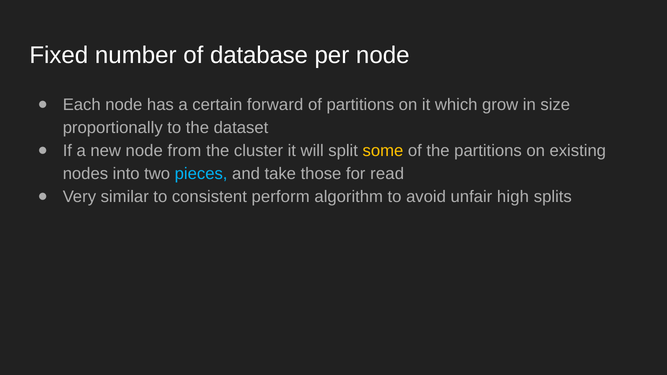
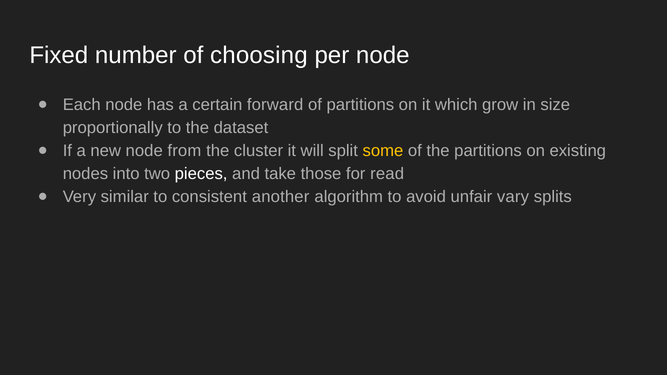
database: database -> choosing (259, 55)
pieces colour: light blue -> white (201, 174)
perform: perform -> another (281, 197)
high: high -> vary (513, 197)
